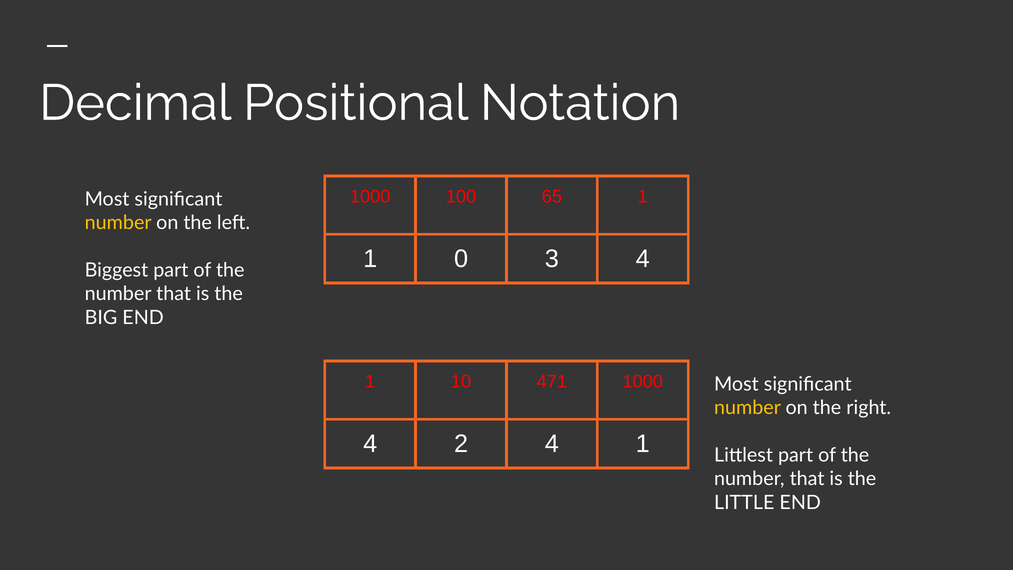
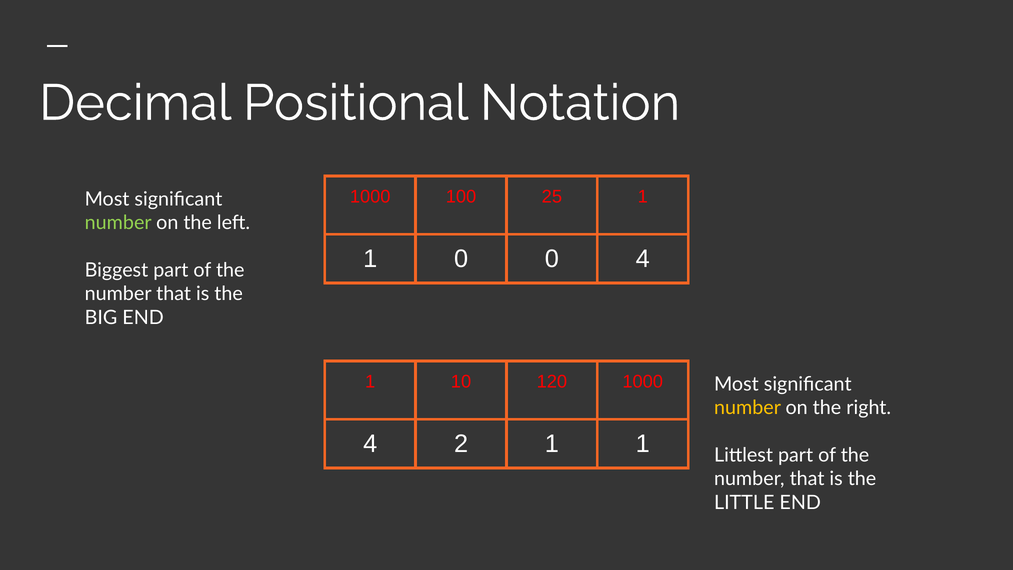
65: 65 -> 25 (552, 197)
number colour: yellow -> light green (118, 223)
0 3: 3 -> 0 (552, 259)
471: 471 -> 120 (552, 381)
2 4: 4 -> 1 (552, 444)
